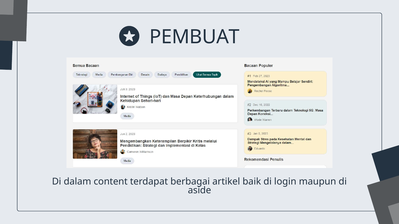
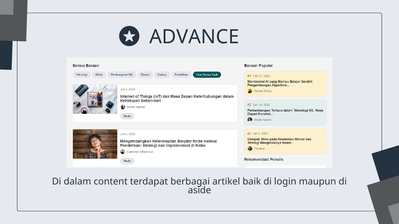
PEMBUAT: PEMBUAT -> ADVANCE (194, 37)
